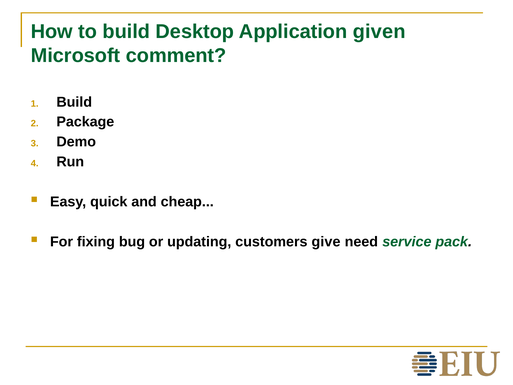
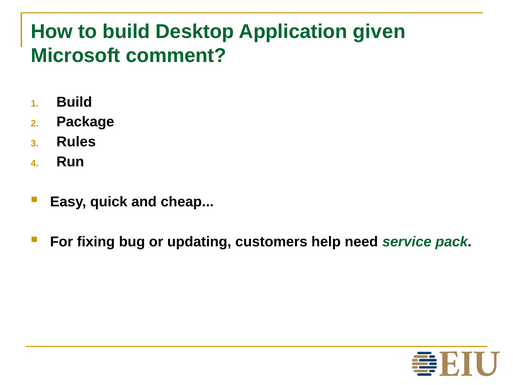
Demo: Demo -> Rules (76, 142)
give: give -> help (326, 242)
